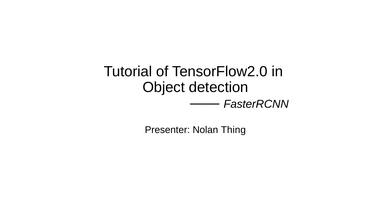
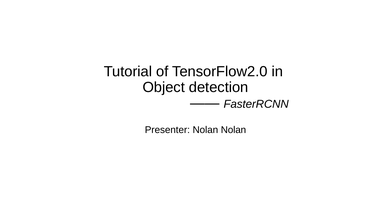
Nolan Thing: Thing -> Nolan (233, 130)
